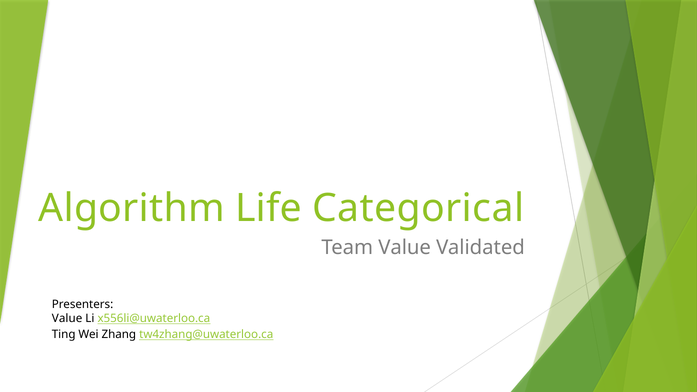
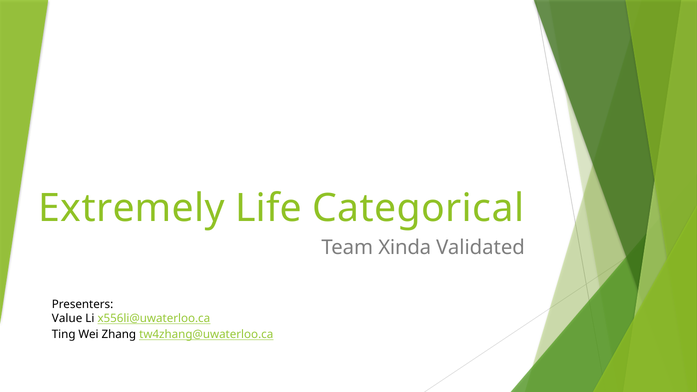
Algorithm: Algorithm -> Extremely (132, 208)
Team Value: Value -> Xinda (405, 248)
